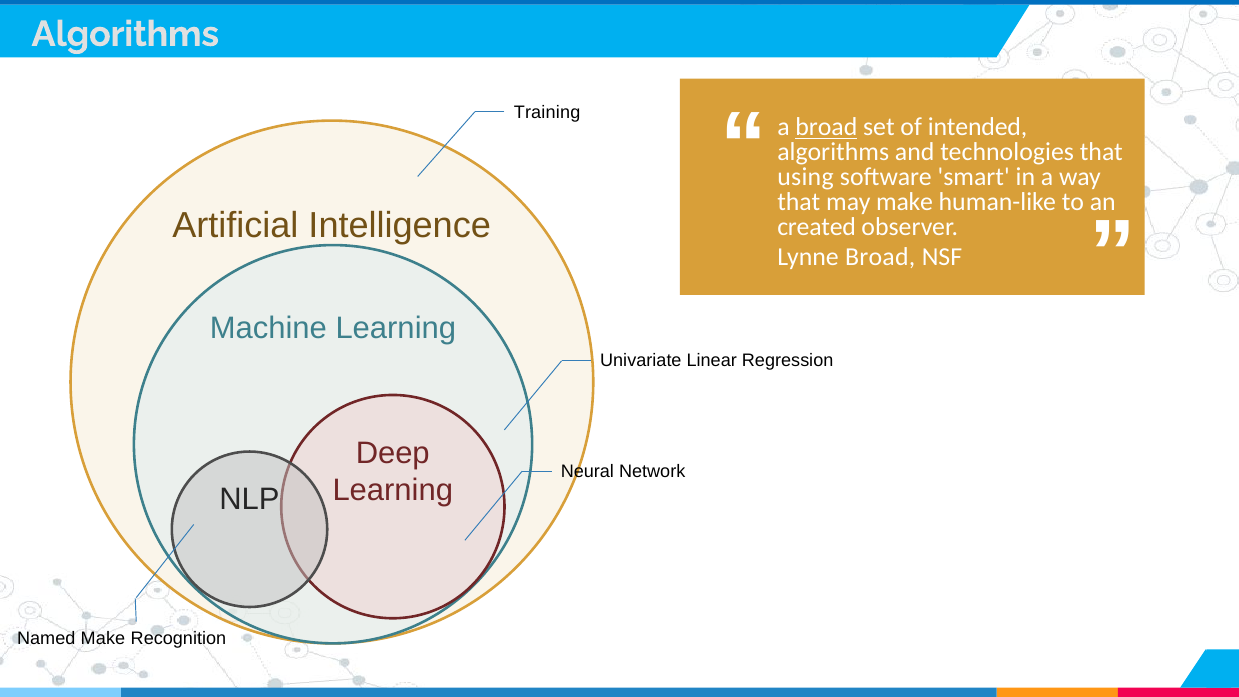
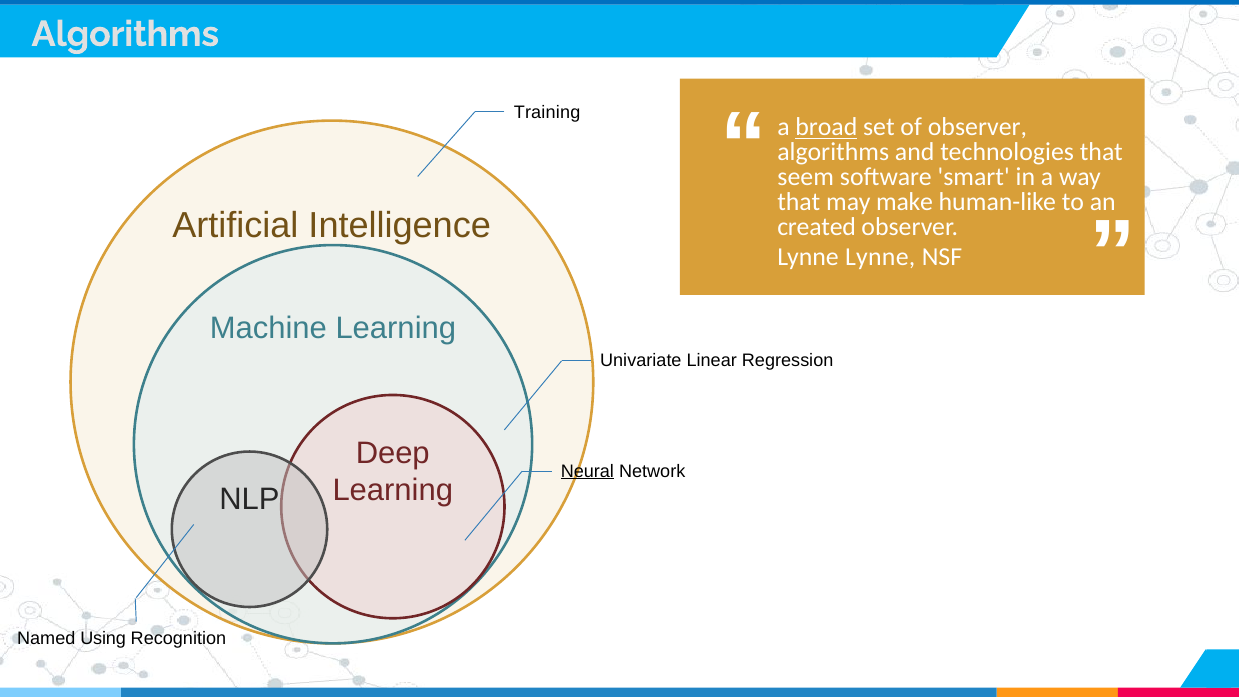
of intended: intended -> observer (977, 127)
using: using -> seem (806, 177)
Lynne Broad: Broad -> Lynne (880, 257)
Neural underline: none -> present (587, 471)
Named Make: Make -> Using (103, 638)
